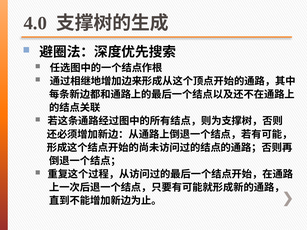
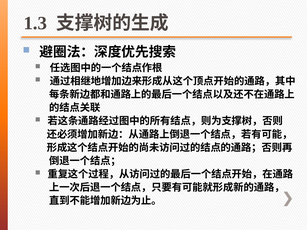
4.0: 4.0 -> 1.3 (35, 23)
